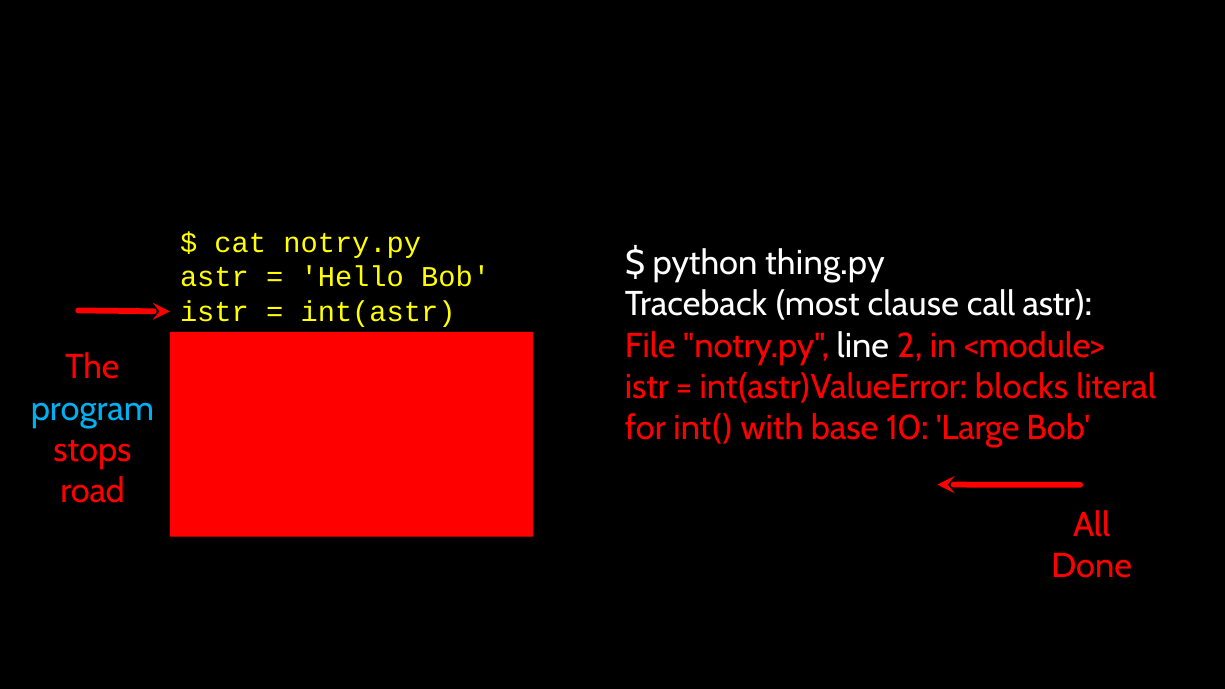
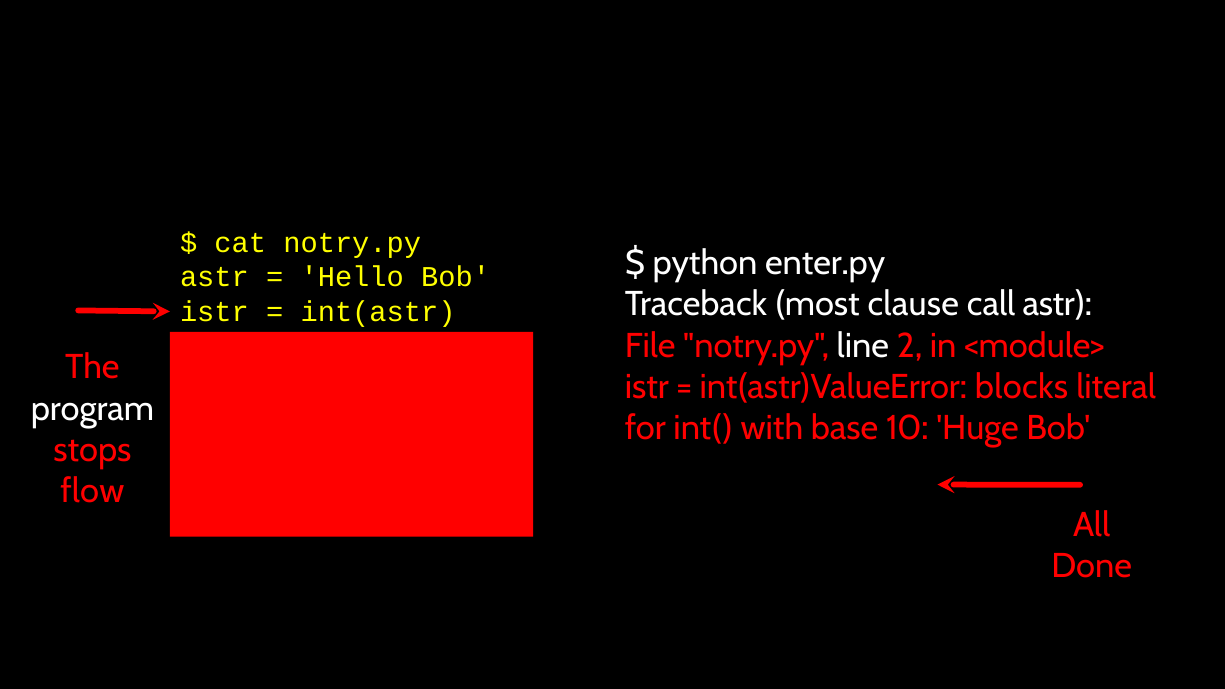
thing.py: thing.py -> enter.py (825, 263)
program colour: light blue -> white (92, 409)
Large: Large -> Huge (978, 429)
road: road -> flow (92, 492)
